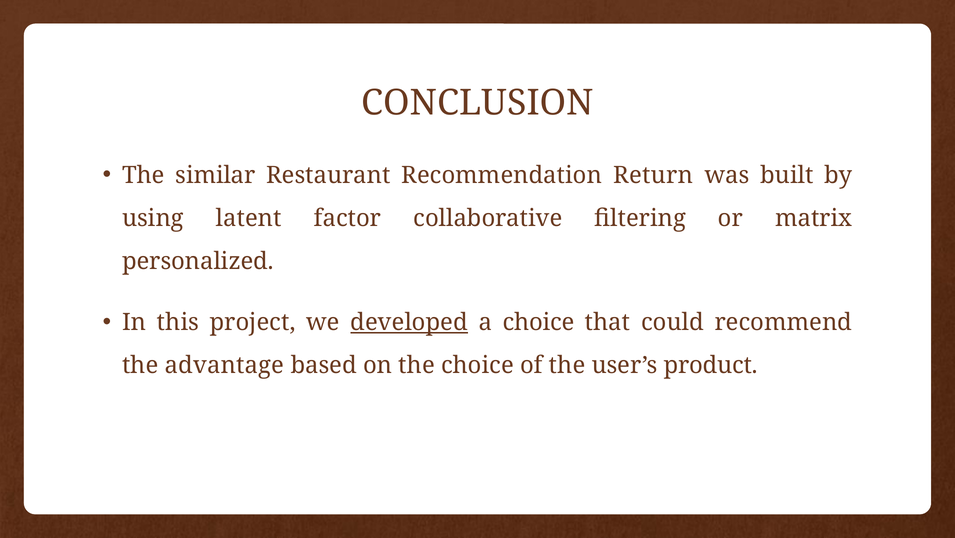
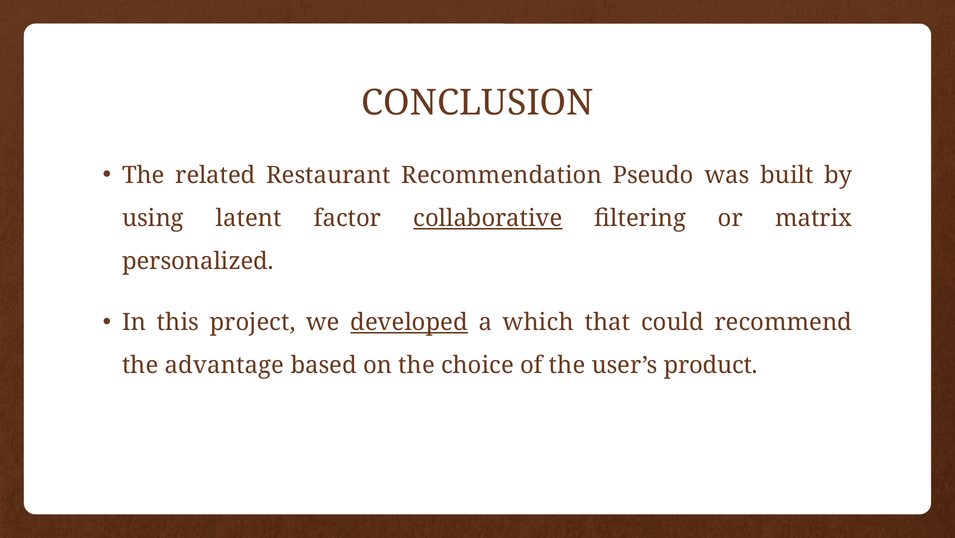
similar: similar -> related (215, 175)
Return: Return -> Pseudo (653, 175)
collaborative underline: none -> present (488, 218)
a choice: choice -> which (538, 322)
